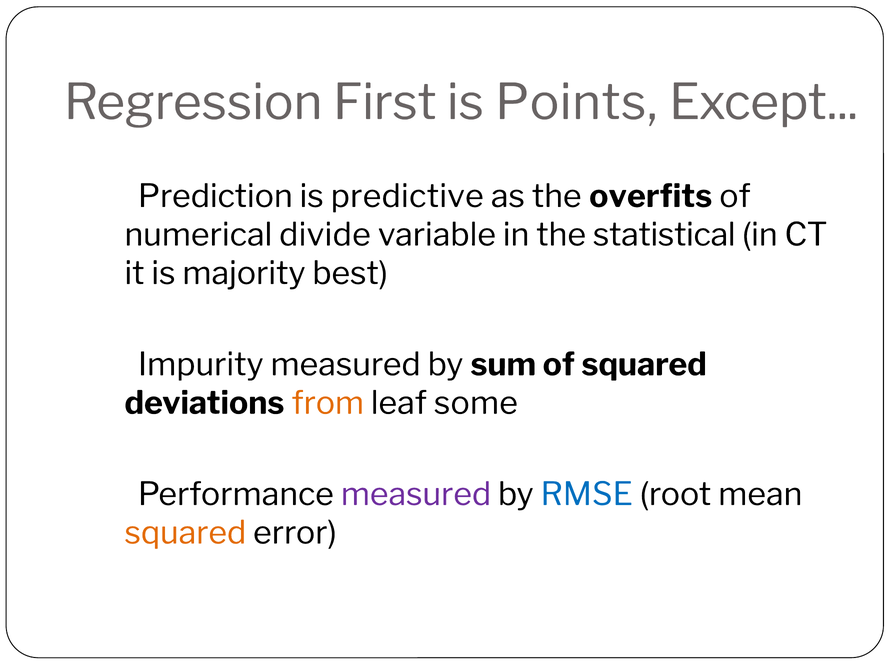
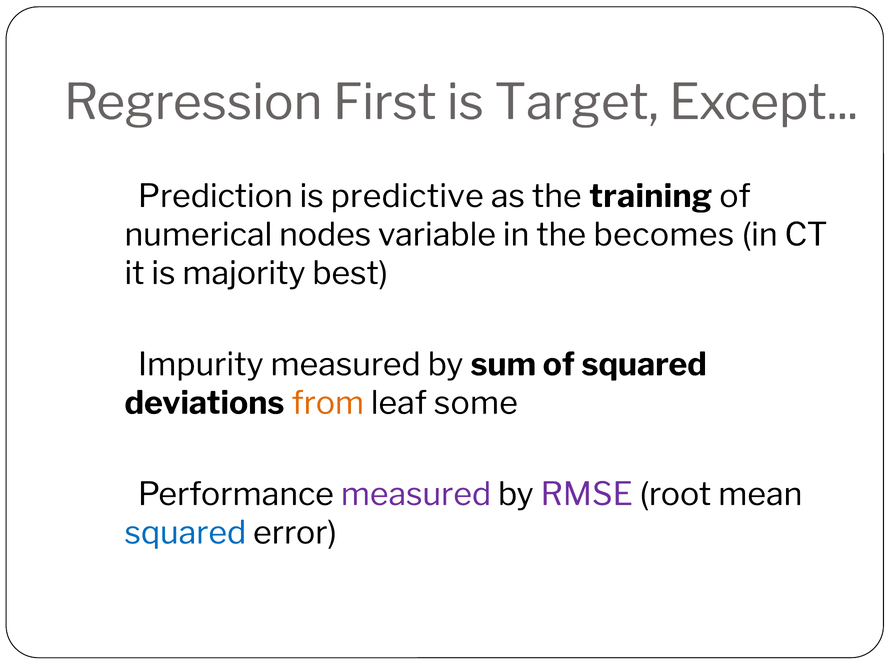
Points: Points -> Target (577, 103)
overfits: overfits -> training (651, 197)
divide: divide -> nodes (325, 235)
statistical: statistical -> becomes (664, 235)
RMSE colour: blue -> purple (587, 495)
squared colour: orange -> blue (185, 533)
